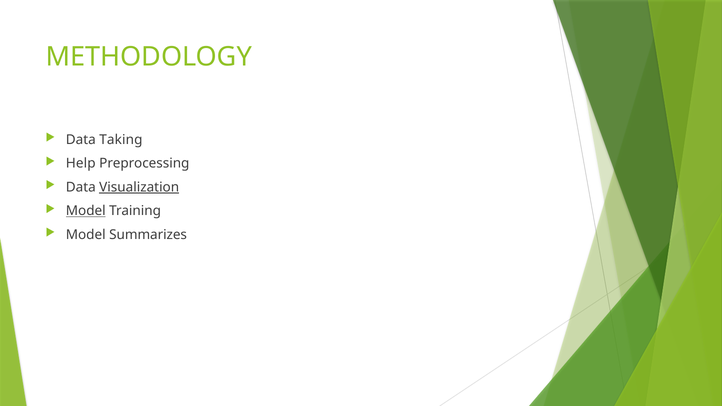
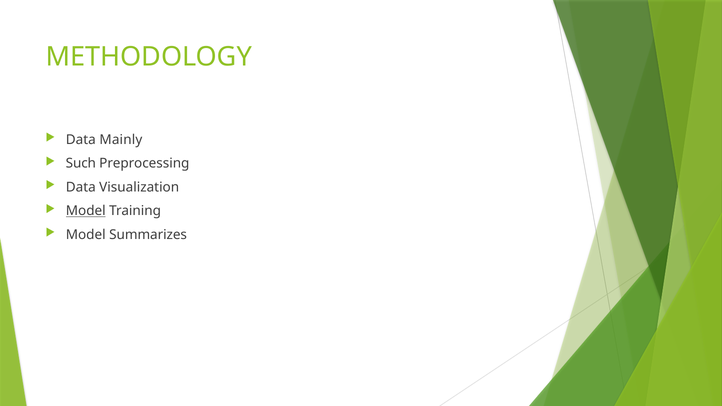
Taking: Taking -> Mainly (121, 140)
Help: Help -> Such (81, 164)
Visualization underline: present -> none (139, 187)
